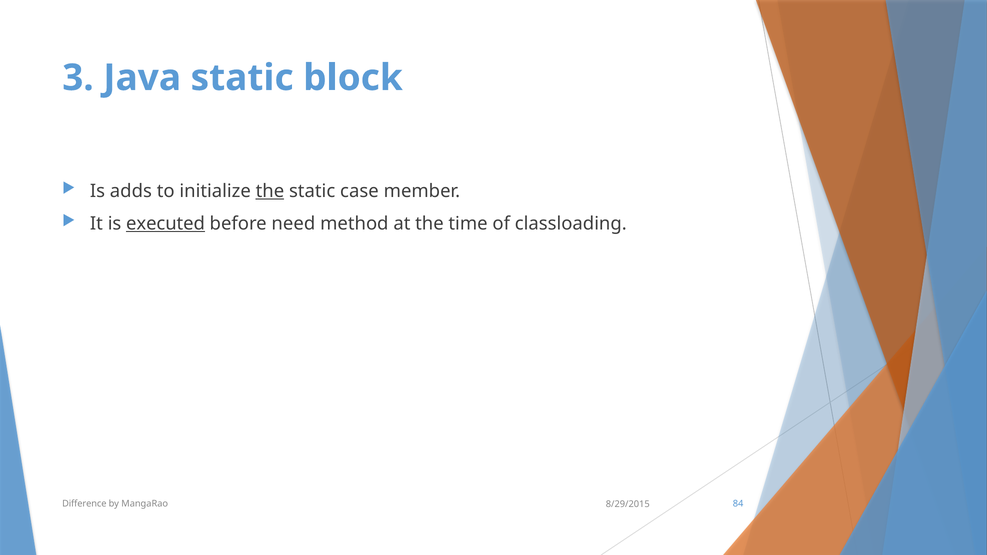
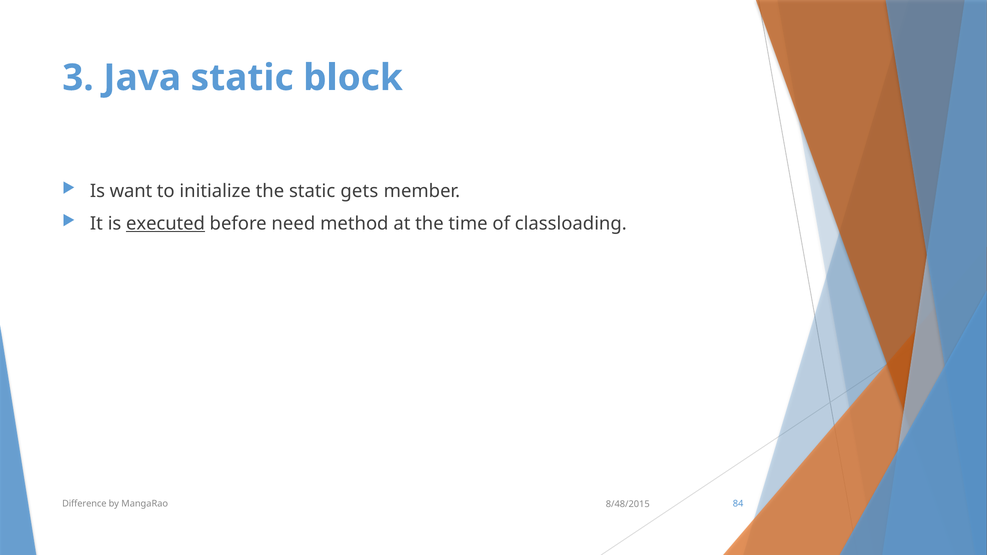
adds: adds -> want (131, 191)
the underline: present -> none (270, 191)
case: case -> gets (359, 191)
8/29/2015: 8/29/2015 -> 8/48/2015 (628, 504)
